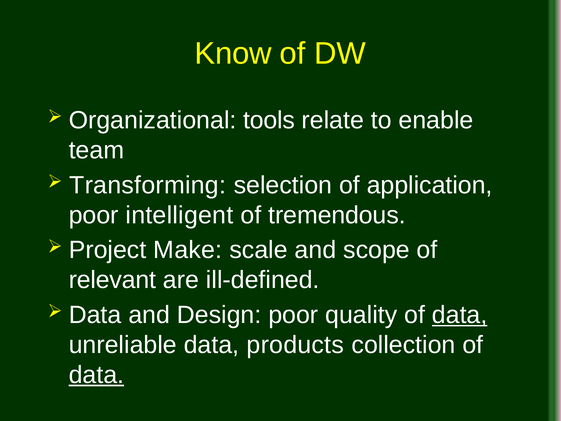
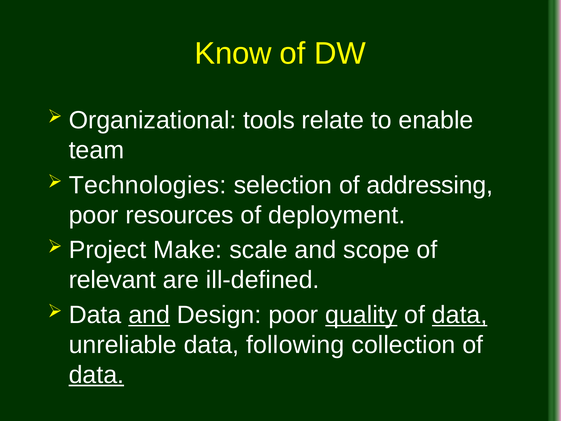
Transforming: Transforming -> Technologies (148, 185)
application: application -> addressing (430, 185)
intelligent: intelligent -> resources (180, 215)
tremendous: tremendous -> deployment (337, 215)
and underline: none -> present (149, 315)
quality underline: none -> present (361, 315)
products: products -> following (295, 345)
